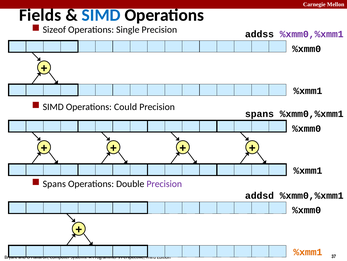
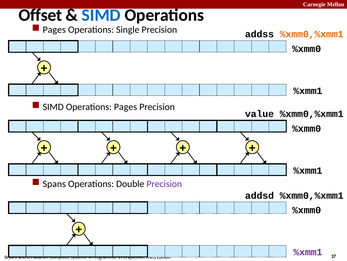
Fields: Fields -> Offset (40, 15)
Sizeof: Sizeof -> Pages (54, 30)
%xmm0,%xmm1 colour: purple -> orange (312, 34)
Operations Could: Could -> Pages (126, 107)
spans: spans -> value (259, 114)
%xmm1 colour: orange -> purple (308, 252)
